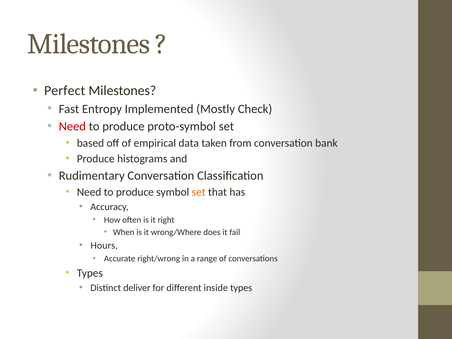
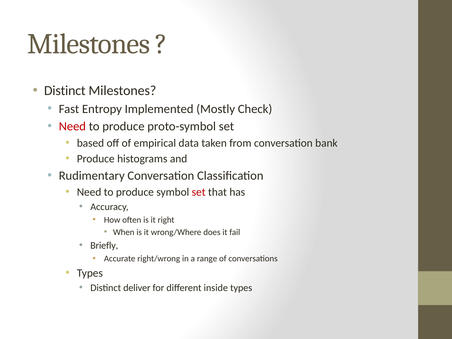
Perfect: Perfect -> Distinct (65, 91)
set colour: orange -> red (199, 192)
Hours: Hours -> Briefly (104, 246)
